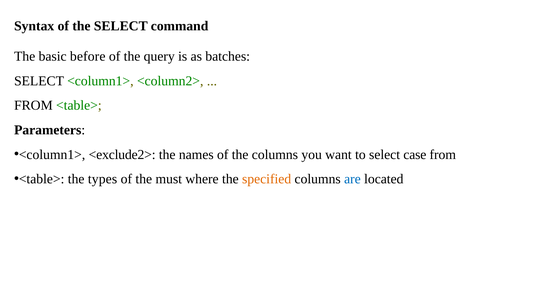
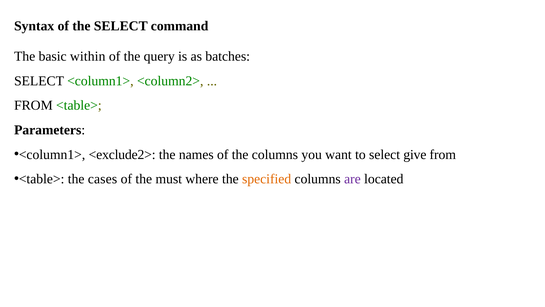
before: before -> within (88, 56)
case: case -> give (415, 154)
types: types -> cases (103, 179)
are colour: blue -> purple (352, 179)
